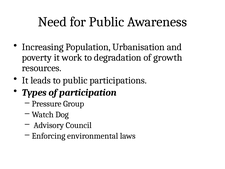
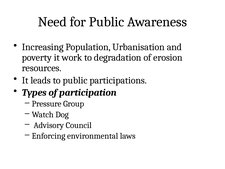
growth: growth -> erosion (168, 57)
